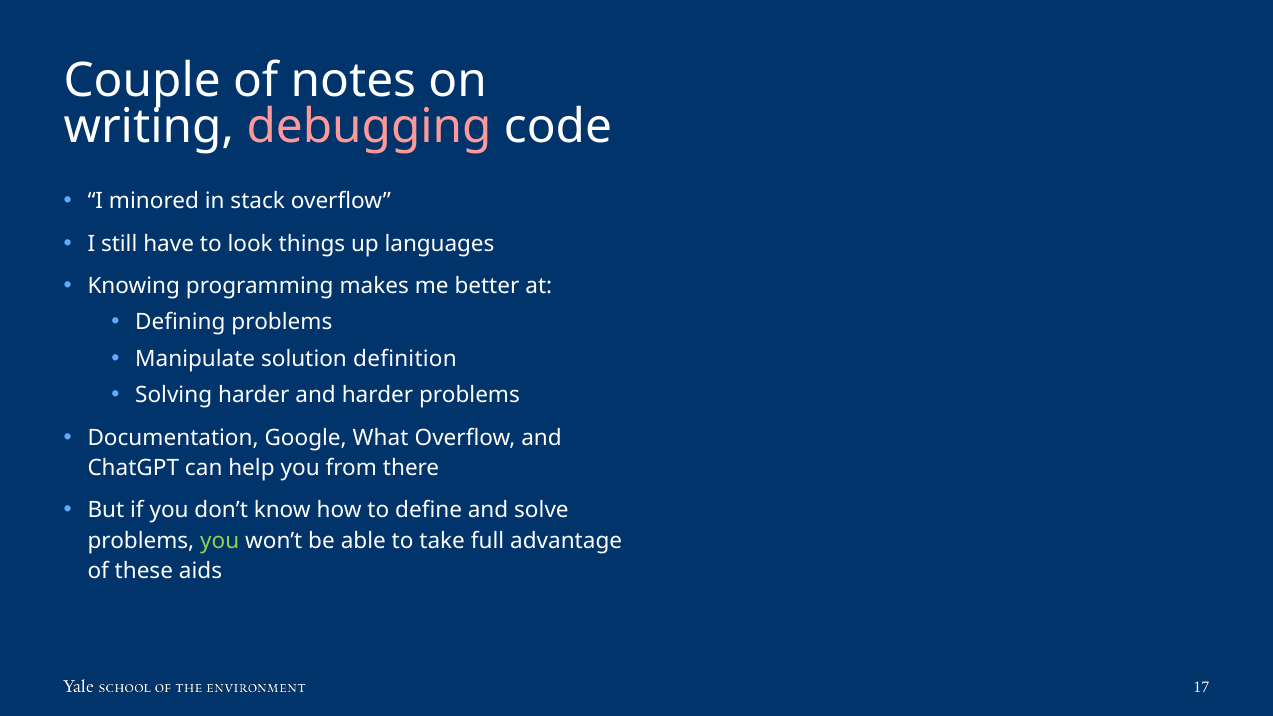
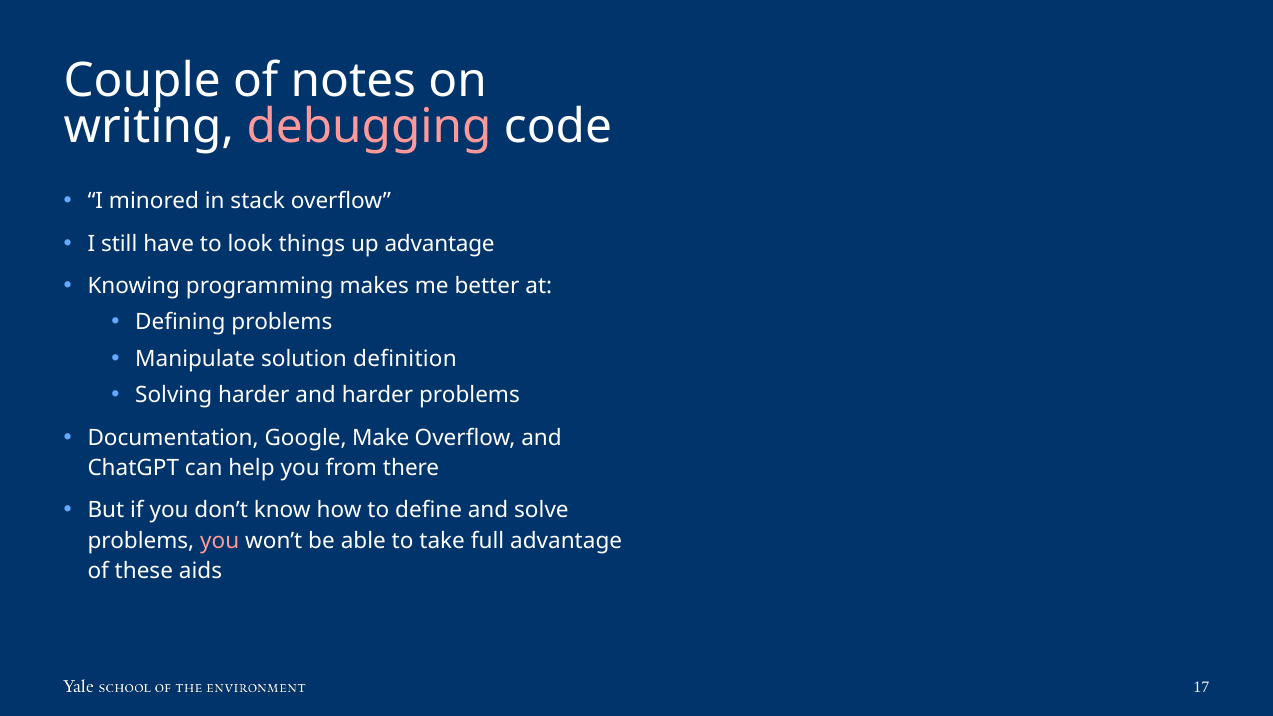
up languages: languages -> advantage (440, 244)
What: What -> Make (381, 438)
you colour: light green -> pink (220, 541)
